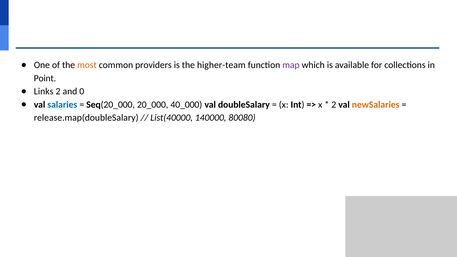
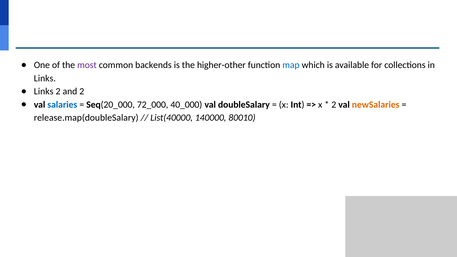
most colour: orange -> purple (87, 65)
providers: providers -> backends (153, 65)
higher-team: higher-team -> higher-other (221, 65)
map colour: purple -> blue (291, 65)
Point: Point -> Links (45, 78)
and 0: 0 -> 2 (82, 91)
20_000: 20_000 -> 72_000 (153, 105)
80080: 80080 -> 80010 (242, 118)
